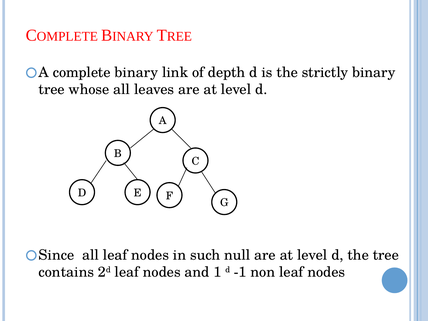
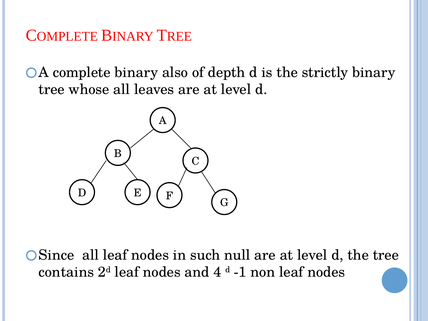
link: link -> also (175, 72)
1: 1 -> 4 (217, 272)
